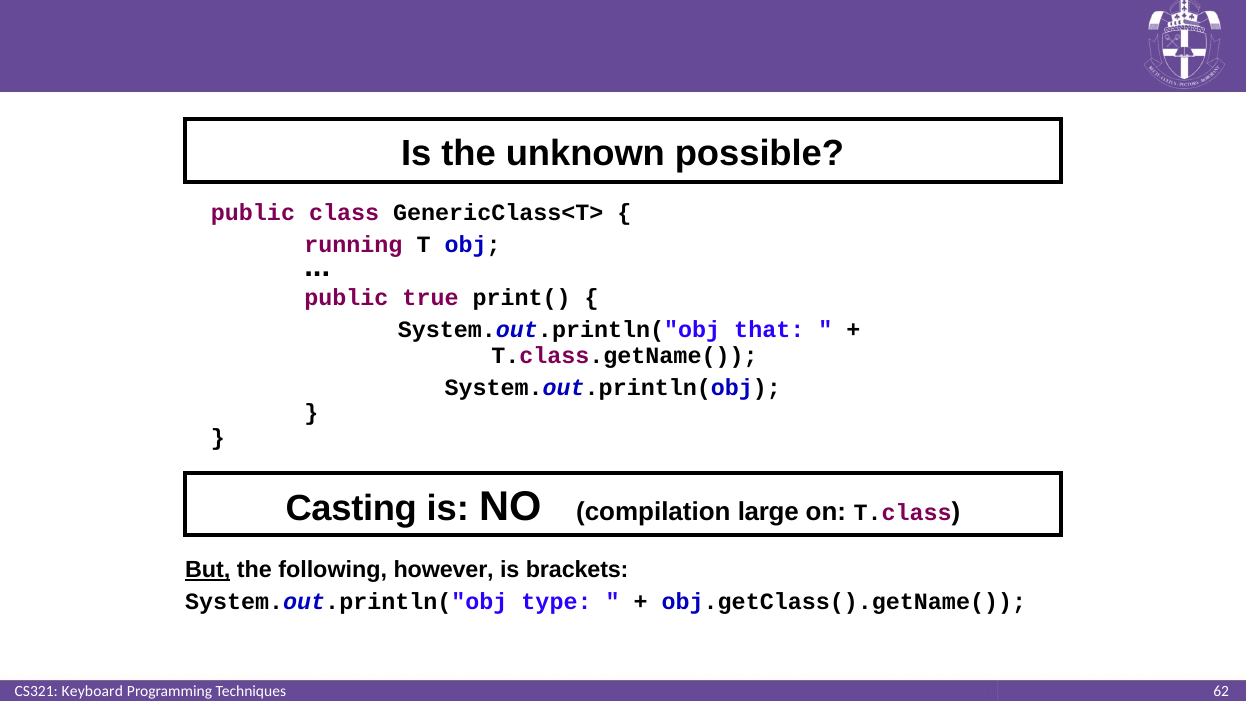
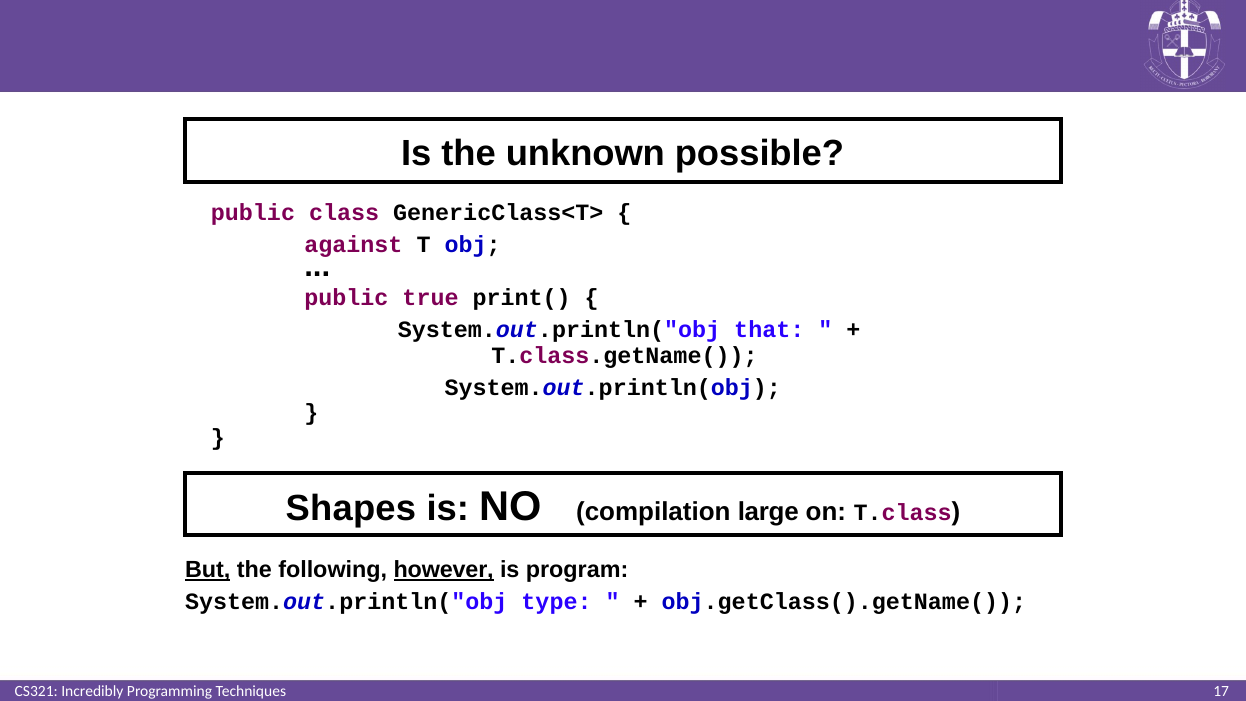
running: running -> against (353, 245)
Casting: Casting -> Shapes (351, 508)
however underline: none -> present (444, 570)
brackets: brackets -> program (577, 570)
Keyboard: Keyboard -> Incredibly (92, 691)
62: 62 -> 17 (1221, 691)
